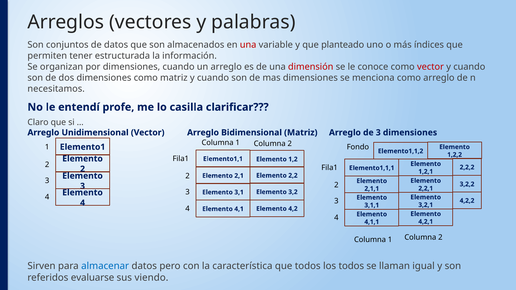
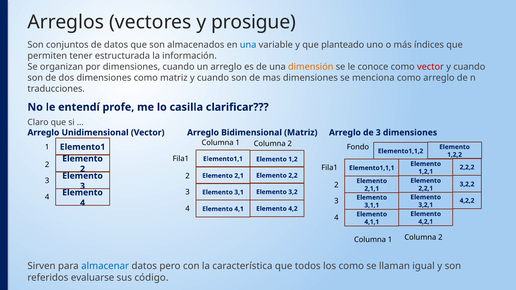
palabras: palabras -> prosigue (254, 22)
una colour: red -> blue (248, 45)
dimensión colour: red -> orange (311, 67)
necesitamos: necesitamos -> traducciones (56, 89)
los todos: todos -> como (351, 266)
viendo: viendo -> código (151, 278)
